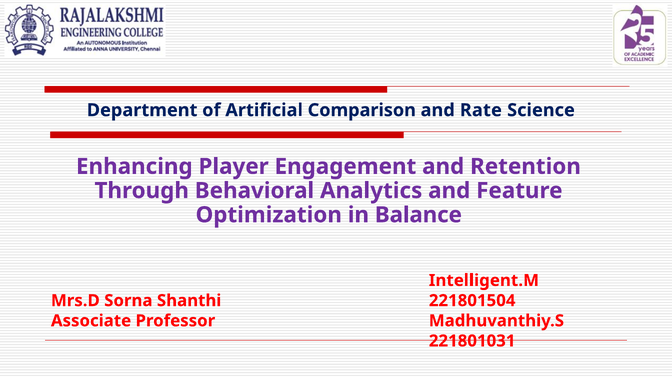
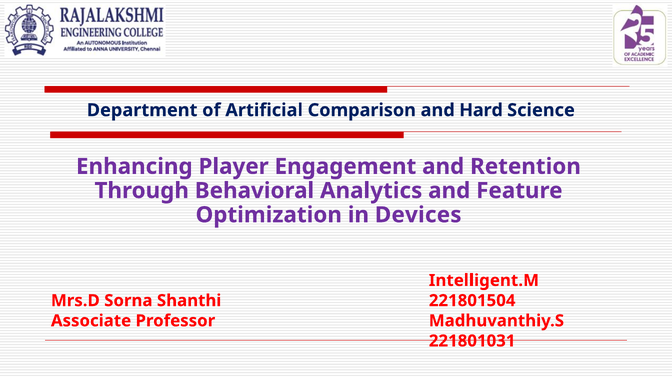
Rate: Rate -> Hard (481, 110)
Balance: Balance -> Devices (418, 215)
